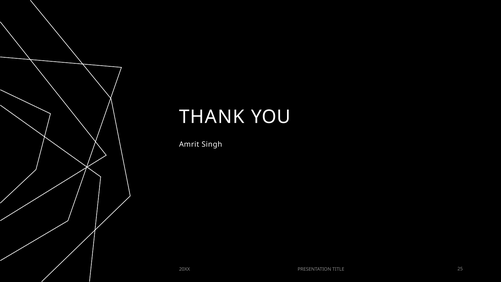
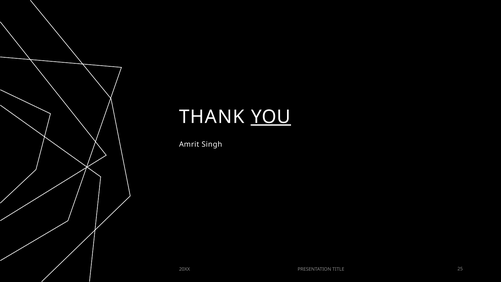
YOU underline: none -> present (271, 117)
